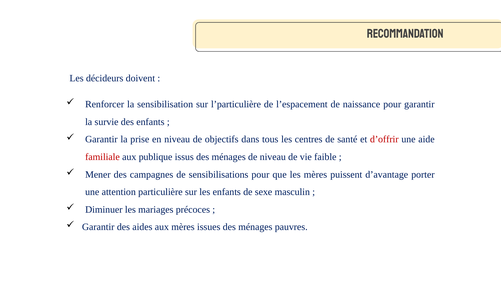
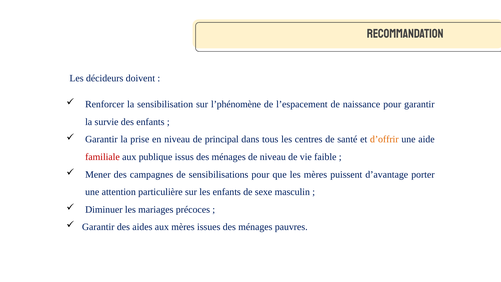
l’particulière: l’particulière -> l’phénomène (236, 104)
objectifs: objectifs -> principal (222, 139)
d’offrir colour: red -> orange (384, 139)
